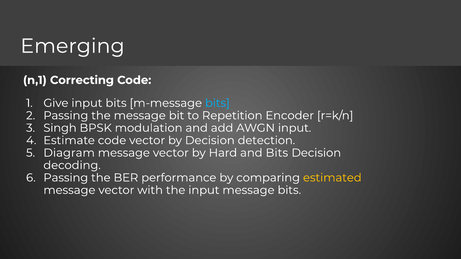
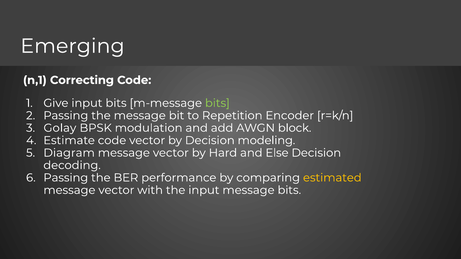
bits colour: light blue -> light green (217, 103)
Singh: Singh -> Golay (60, 128)
AWGN input: input -> block (295, 128)
detection: detection -> modeling (266, 141)
and Bits: Bits -> Else (277, 153)
